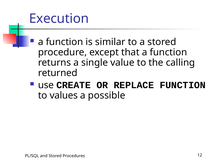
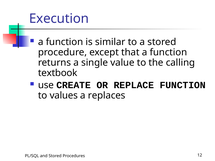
returned: returned -> textbook (58, 73)
possible: possible -> replaces (107, 96)
